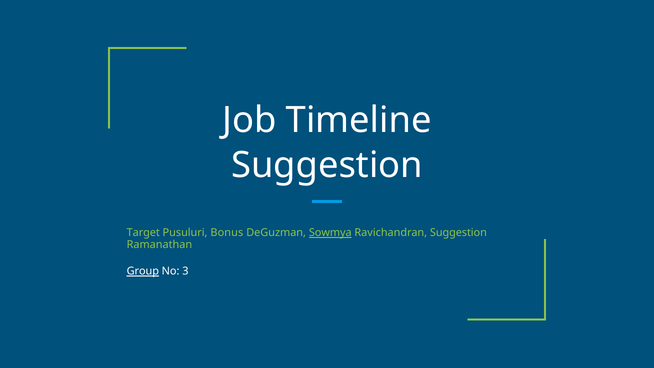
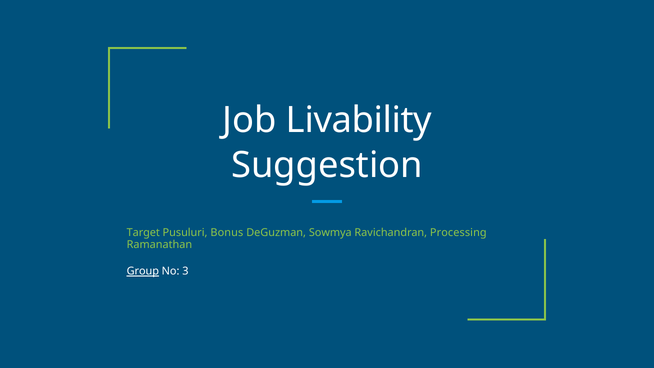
Timeline: Timeline -> Livability (359, 120)
Sowmya underline: present -> none (330, 233)
Ravichandran Suggestion: Suggestion -> Processing (458, 233)
